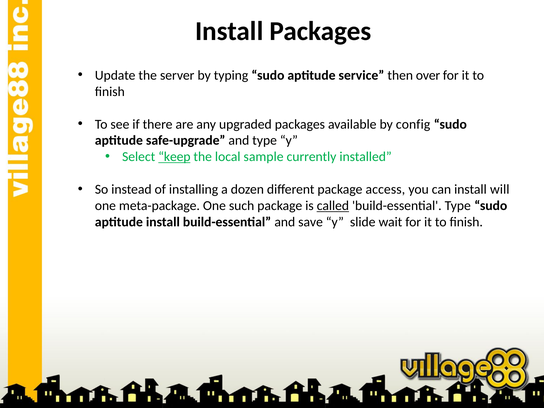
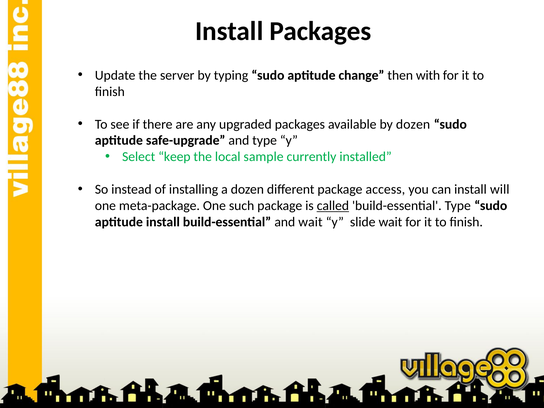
service: service -> change (361, 75)
over: over -> with (428, 75)
by config: config -> dozen (413, 124)
keep underline: present -> none (174, 157)
and save: save -> wait (310, 222)
